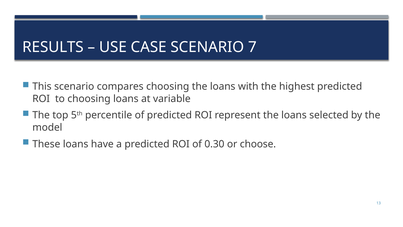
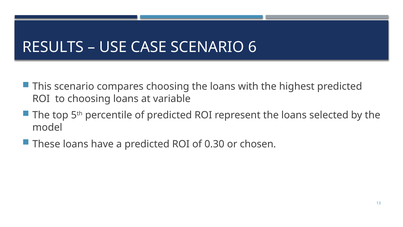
7: 7 -> 6 (252, 47)
choose: choose -> chosen (258, 144)
